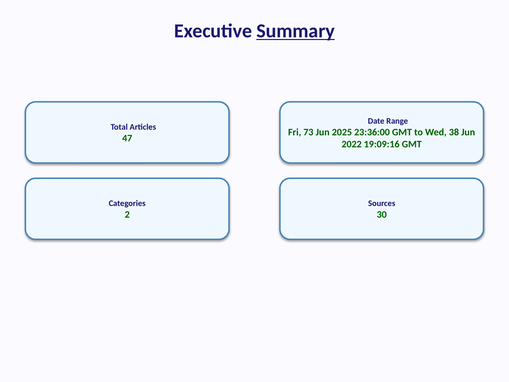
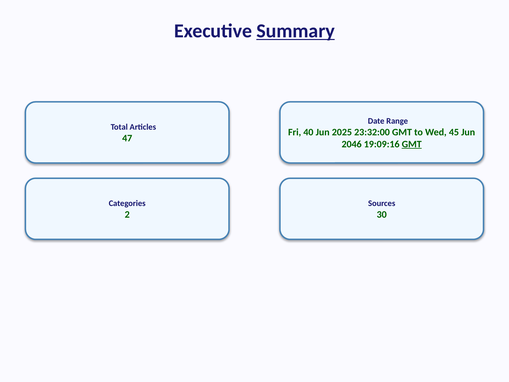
73: 73 -> 40 (308, 132)
23:36:00: 23:36:00 -> 23:32:00 (372, 132)
38: 38 -> 45 (454, 132)
2022: 2022 -> 2046 (352, 144)
GMT underline: none -> present (412, 144)
